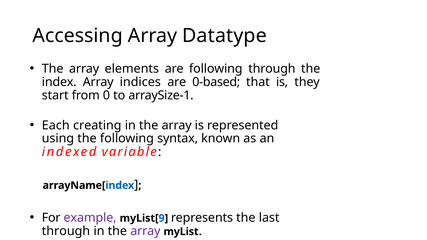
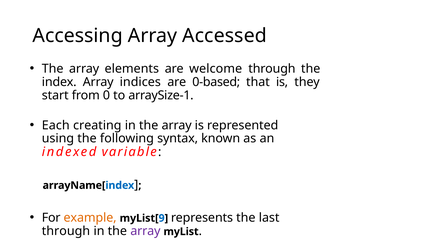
Datatype: Datatype -> Accessed (225, 36)
are following: following -> welcome (216, 69)
example colour: purple -> orange (90, 218)
